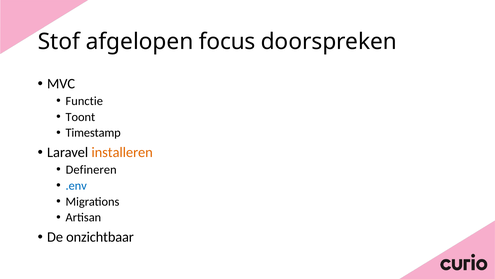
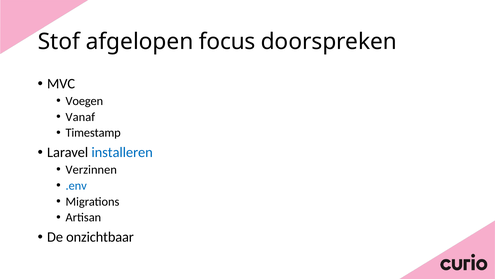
Functie: Functie -> Voegen (84, 101)
Toont: Toont -> Vanaf (80, 117)
installeren colour: orange -> blue (122, 152)
Defineren: Defineren -> Verzinnen (91, 169)
